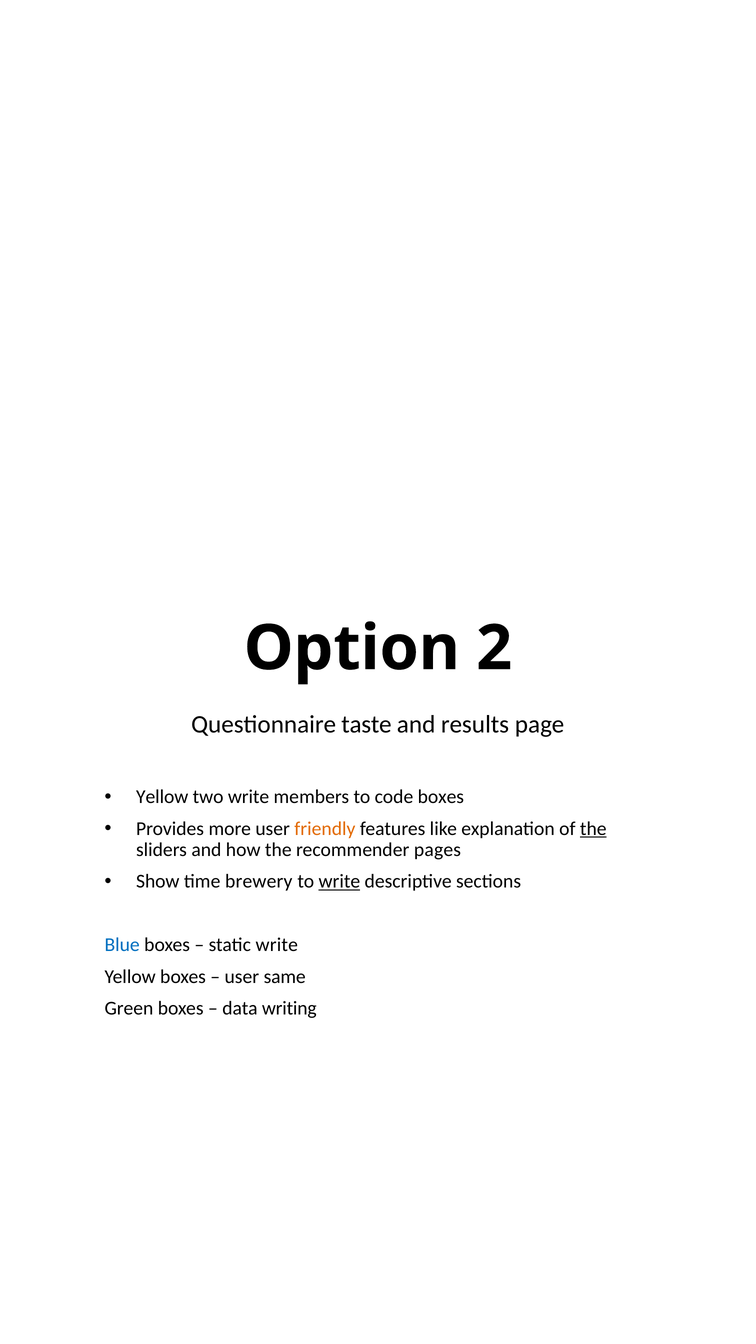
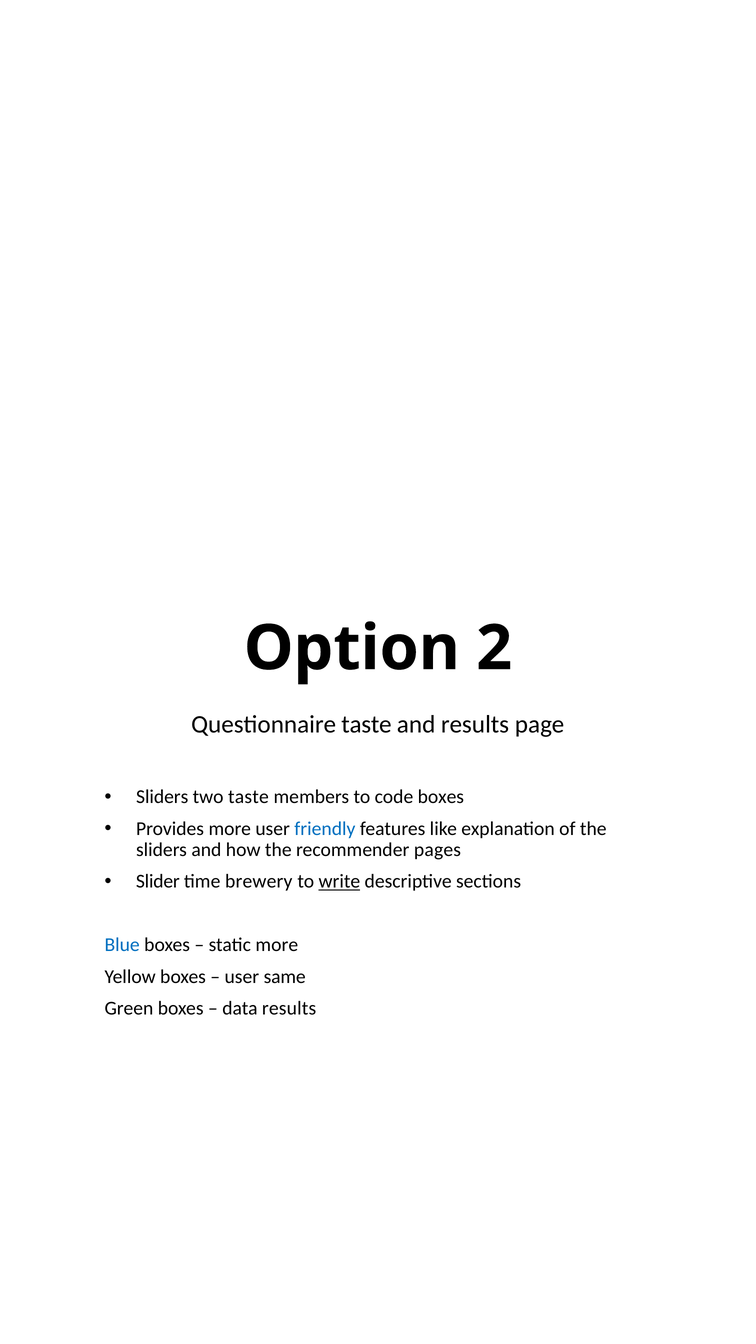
Yellow: Yellow -> Sliders (162, 797)
two write: write -> taste (248, 797)
friendly colour: orange -> blue (325, 829)
the underline: present -> none (593, 829)
Show: Show -> Slider (158, 881)
static write: write -> more (277, 945)
data writing: writing -> results (289, 1008)
